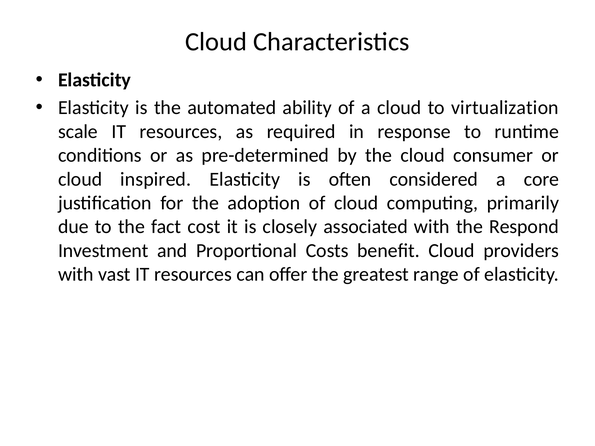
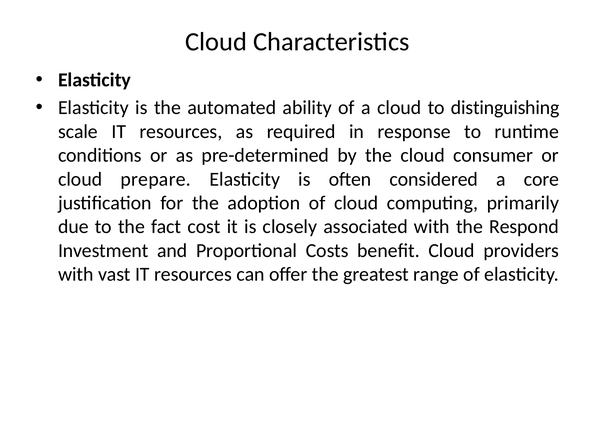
virtualization: virtualization -> distinguishing (505, 108)
inspired: inspired -> prepare (156, 179)
